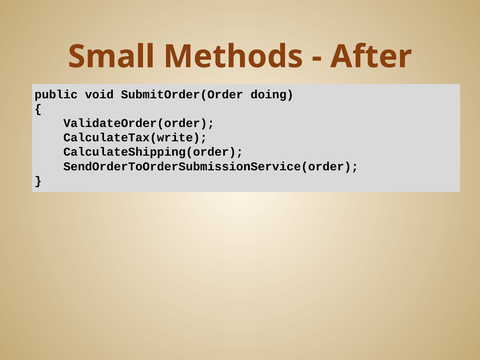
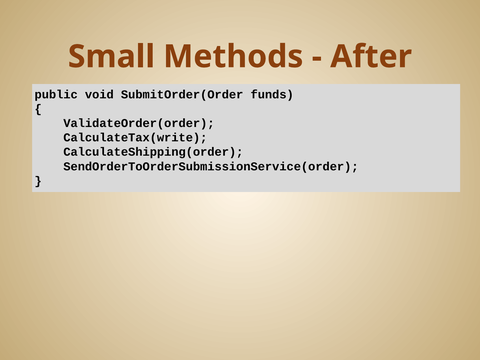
doing: doing -> funds (272, 94)
